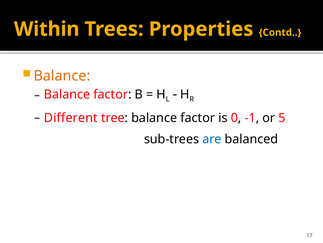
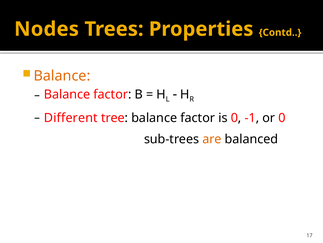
Within: Within -> Nodes (47, 29)
or 5: 5 -> 0 (282, 118)
are colour: blue -> orange (212, 139)
